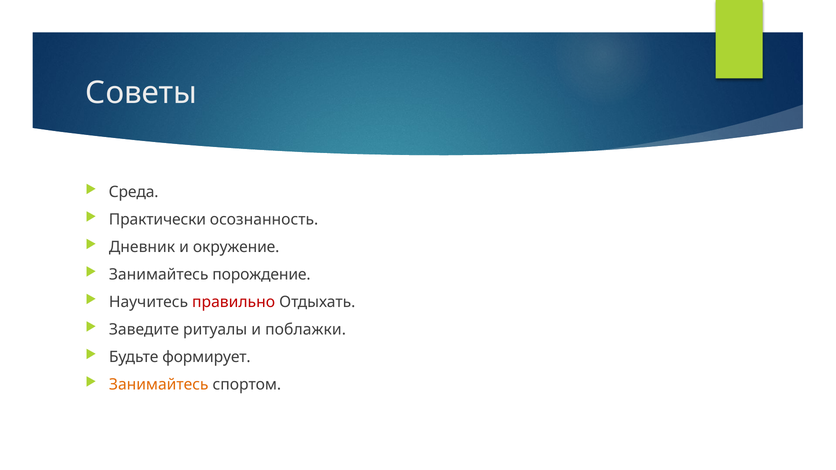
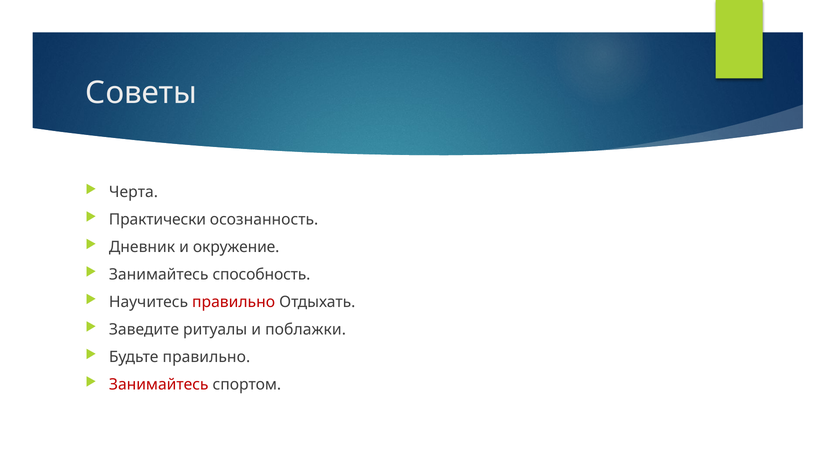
Среда: Среда -> Черта (134, 192)
порождение: порождение -> способность (261, 275)
Будьте формирует: формирует -> правильно (206, 357)
Занимайтесь colour: orange -> red (159, 385)
